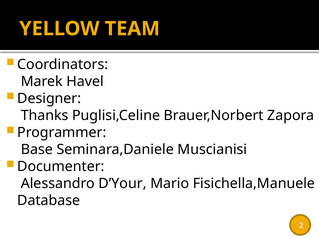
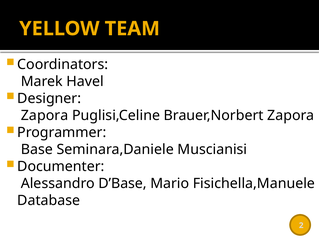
Thanks: Thanks -> Zapora (45, 116)
D’Your: D’Your -> D’Base (123, 184)
